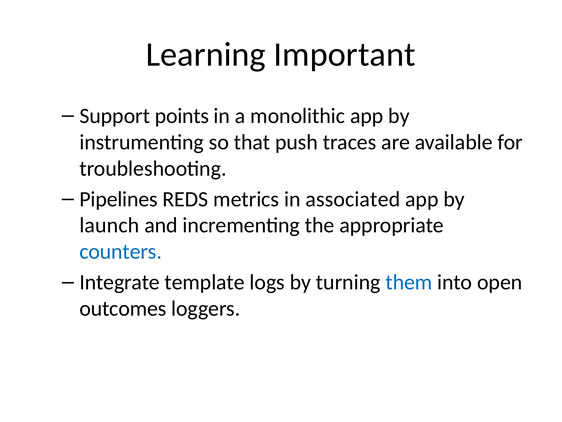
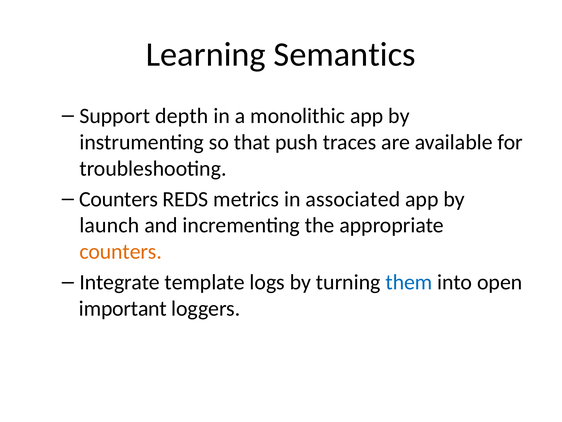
Important: Important -> Semantics (345, 54)
points: points -> depth (182, 116)
Pipelines: Pipelines -> Counters (119, 199)
counters colour: blue -> orange (121, 251)
outcomes: outcomes -> important (123, 308)
